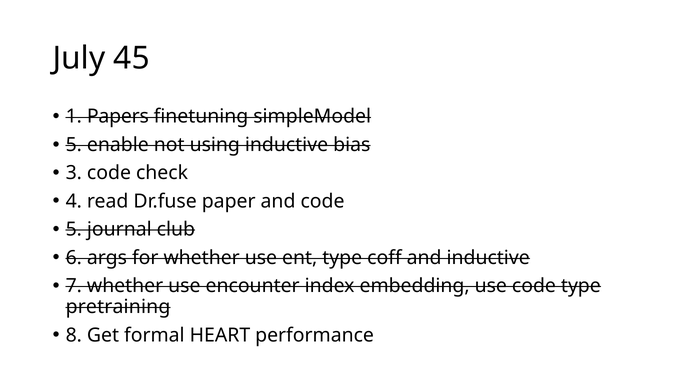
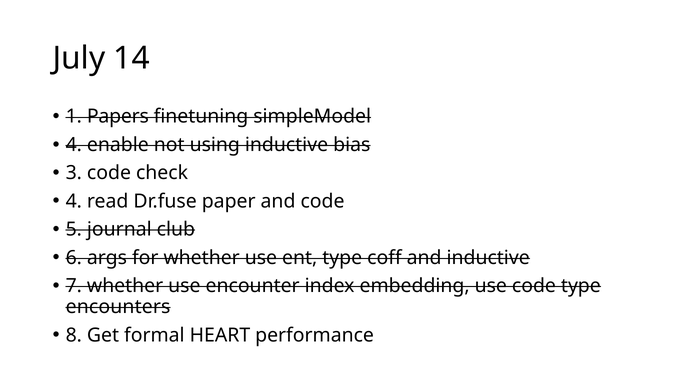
45: 45 -> 14 (132, 58)
5: 5 -> 4 (74, 145)
pretraining: pretraining -> encounters (118, 307)
